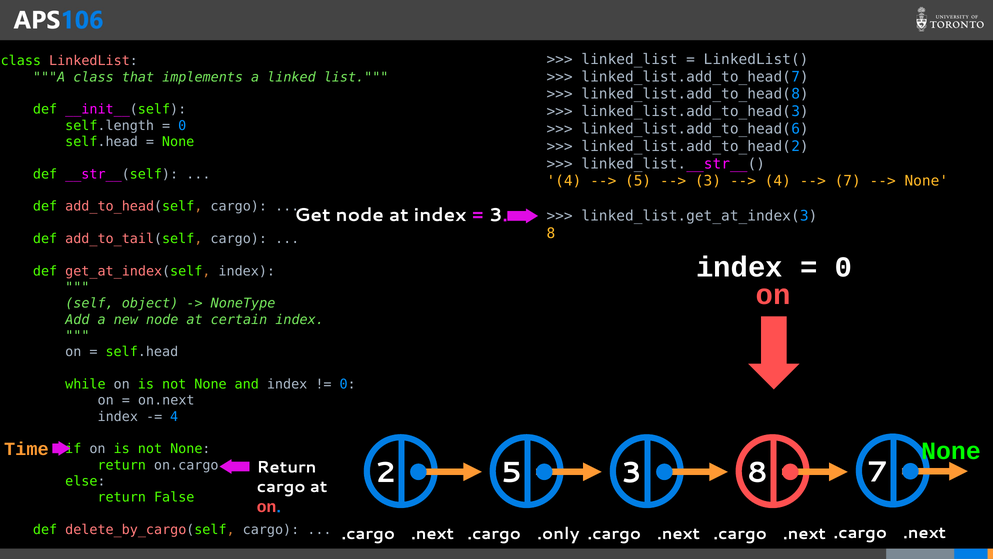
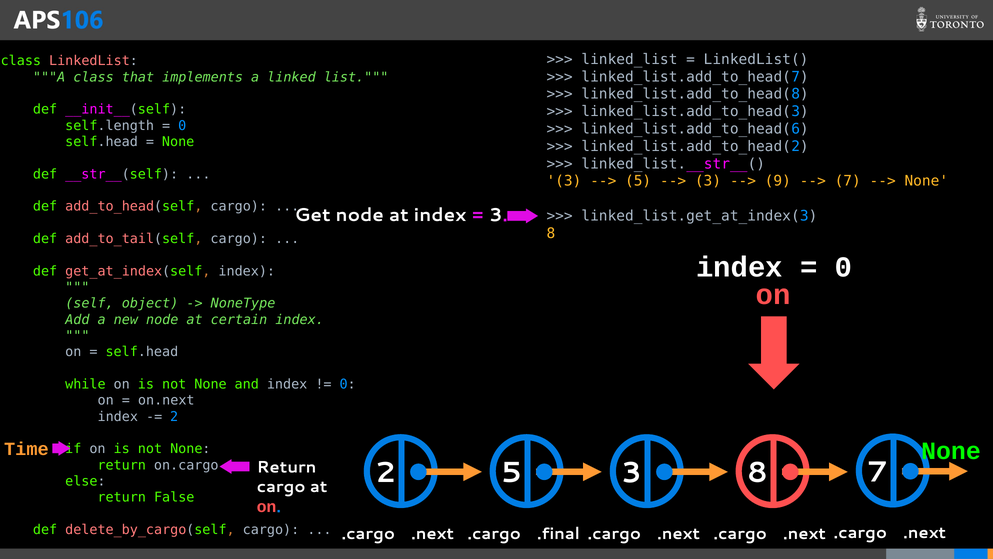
4: 4 -> 3 (564, 181)
4: 4 -> 9 (778, 181)
4: 4 -> 2 (174, 416)
.only: .only -> .final (559, 533)
